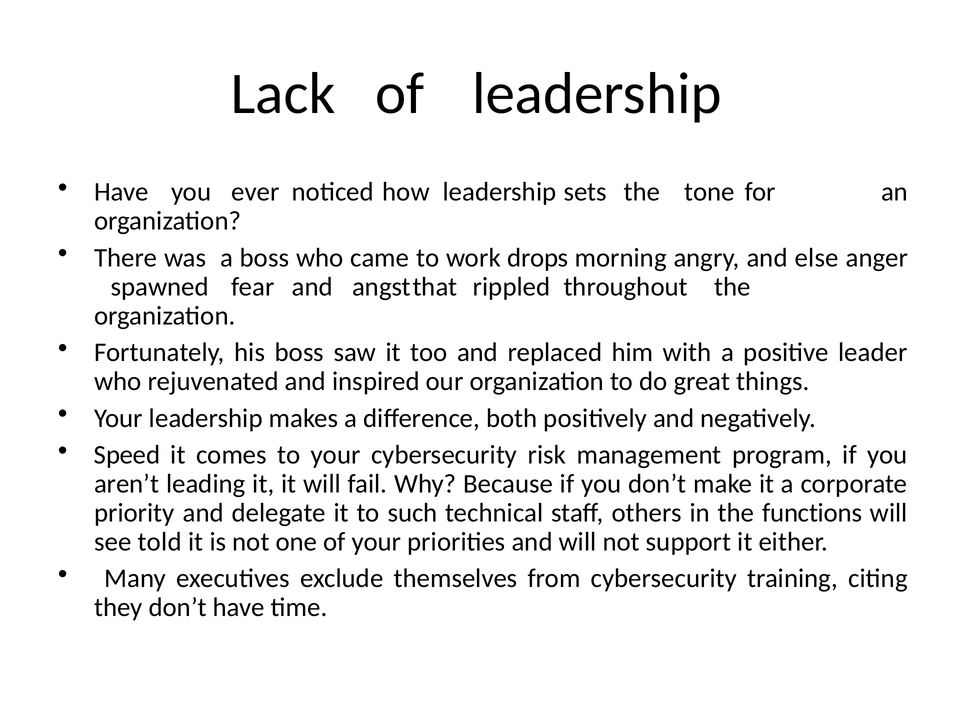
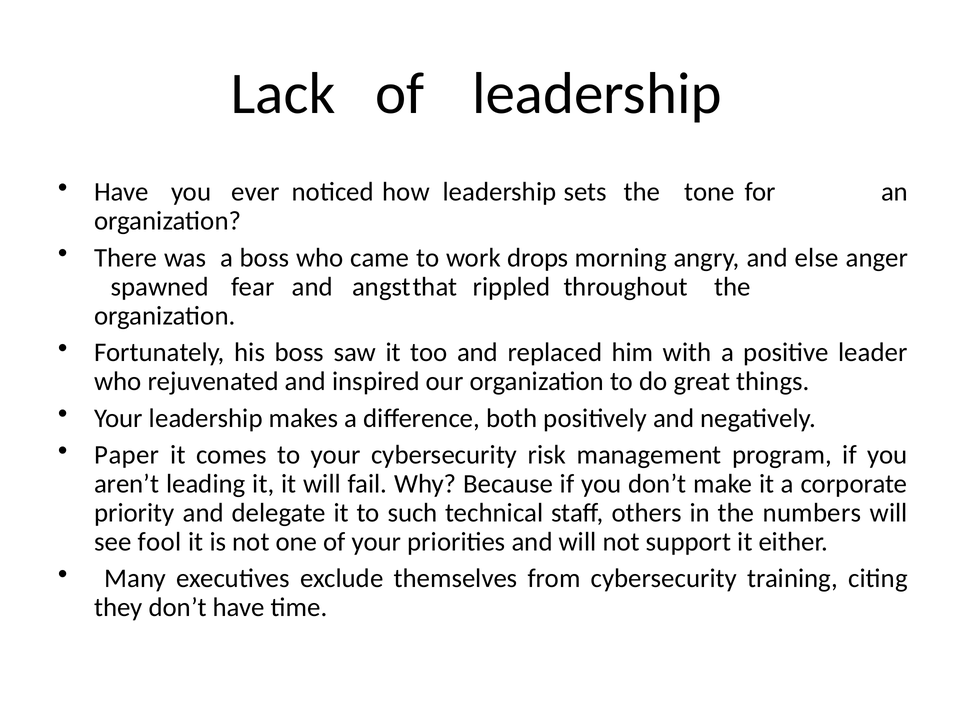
Speed: Speed -> Paper (127, 455)
functions: functions -> numbers (812, 513)
told: told -> fool (160, 542)
